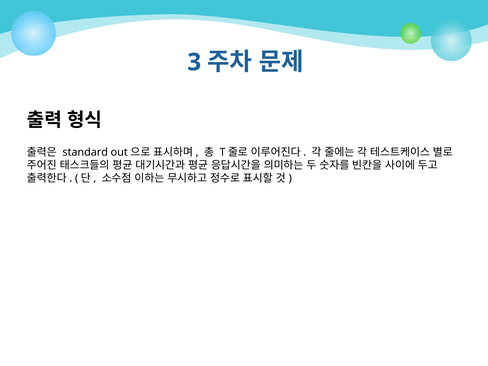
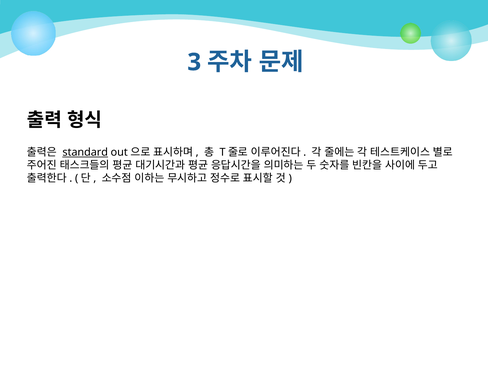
standard underline: none -> present (85, 152)
